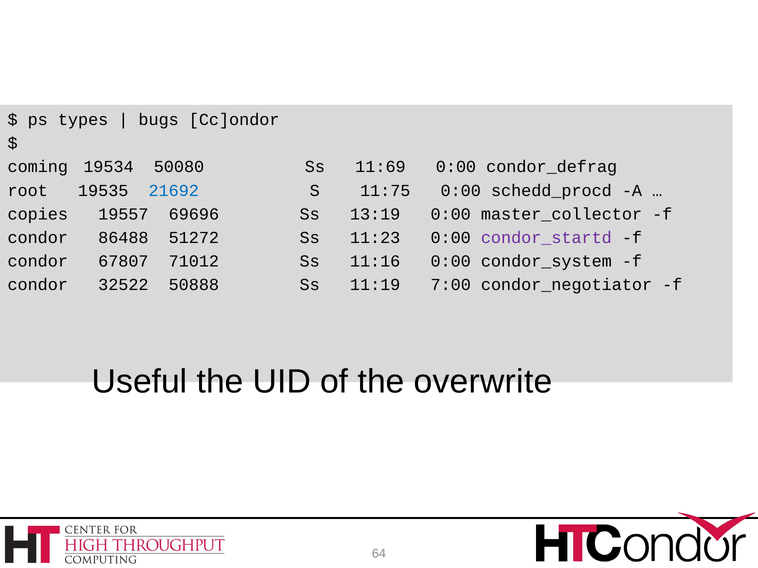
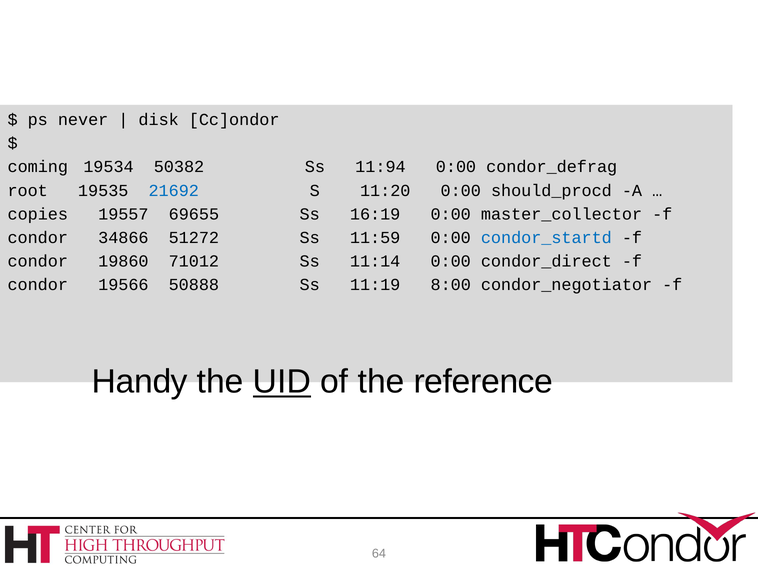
types: types -> never (83, 120)
bugs: bugs -> disk (159, 120)
50080: 50080 -> 50382 (179, 167)
11:69: 11:69 -> 11:94 (380, 167)
11:75: 11:75 -> 11:20 (385, 191)
schedd_procd: schedd_procd -> should_procd (551, 191)
69696: 69696 -> 69655 (194, 214)
13:19: 13:19 -> 16:19 (375, 214)
86488: 86488 -> 34866 (123, 238)
11:23: 11:23 -> 11:59 (375, 238)
condor_startd colour: purple -> blue (546, 238)
67807: 67807 -> 19860 (123, 261)
11:16: 11:16 -> 11:14 (375, 261)
condor_system: condor_system -> condor_direct (546, 261)
32522: 32522 -> 19566 (123, 285)
7:00: 7:00 -> 8:00 (451, 285)
Useful: Useful -> Handy (140, 382)
UID underline: none -> present (282, 382)
overwrite: overwrite -> reference (483, 382)
